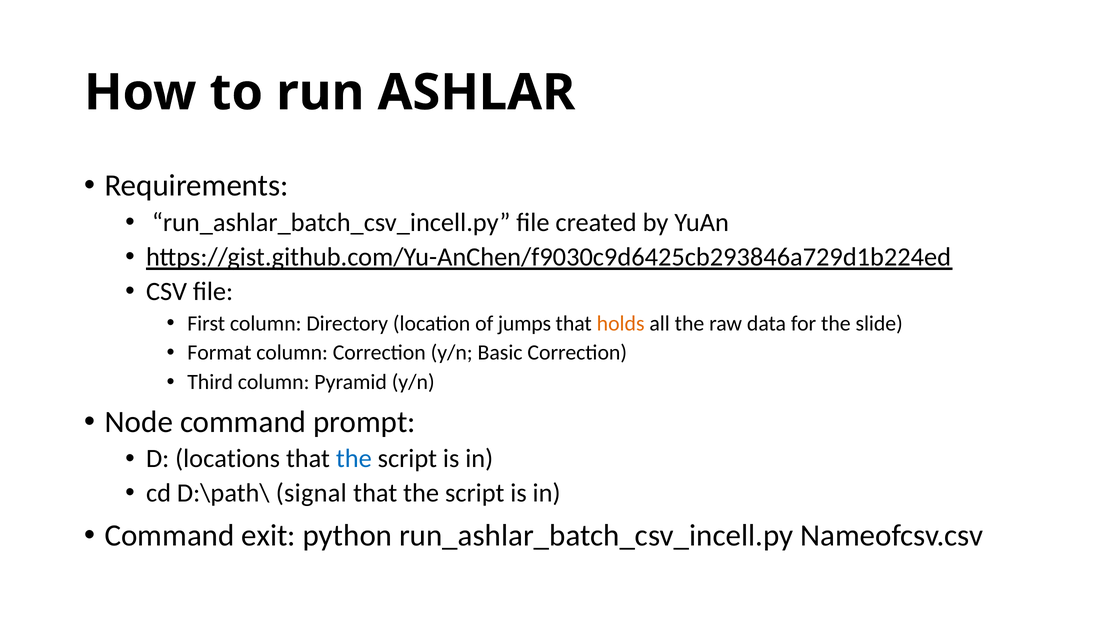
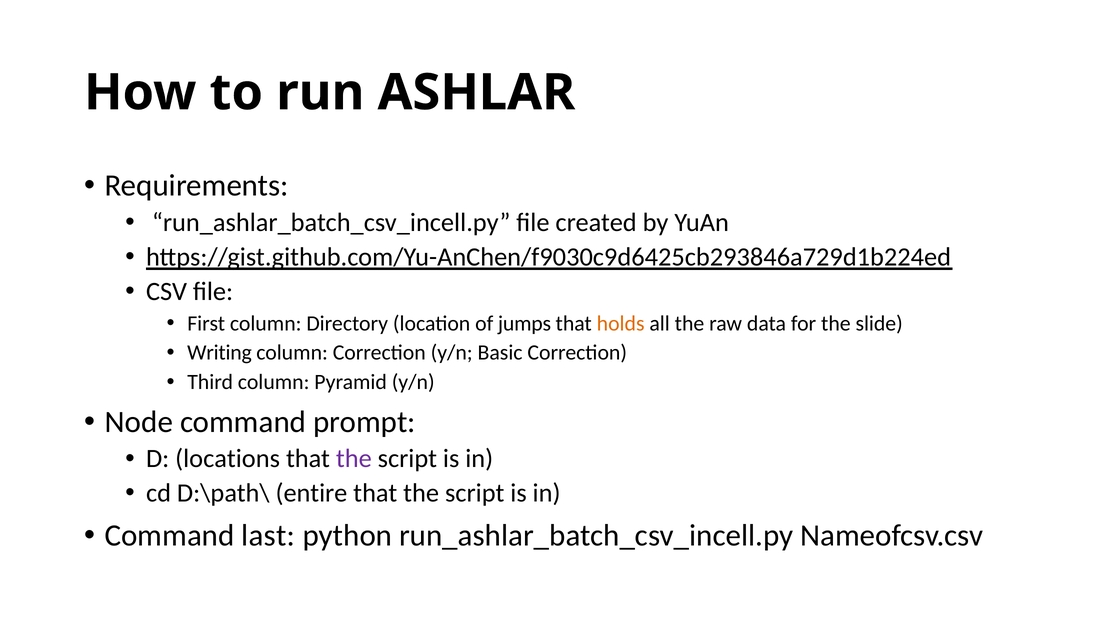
Format: Format -> Writing (219, 353)
the colour: blue -> purple (354, 459)
signal: signal -> entire (311, 493)
exit: exit -> last (268, 535)
